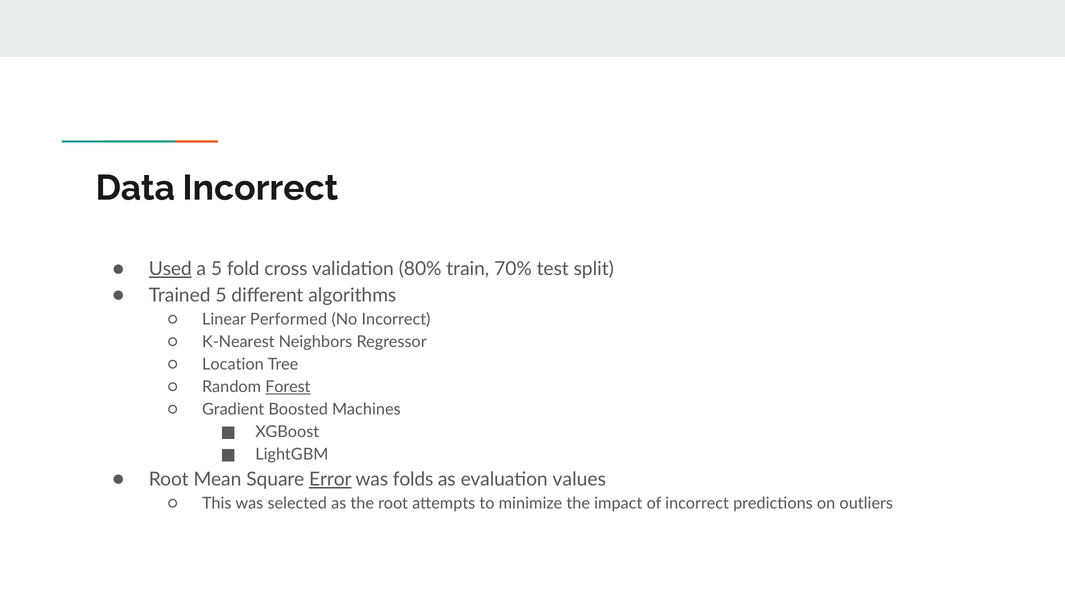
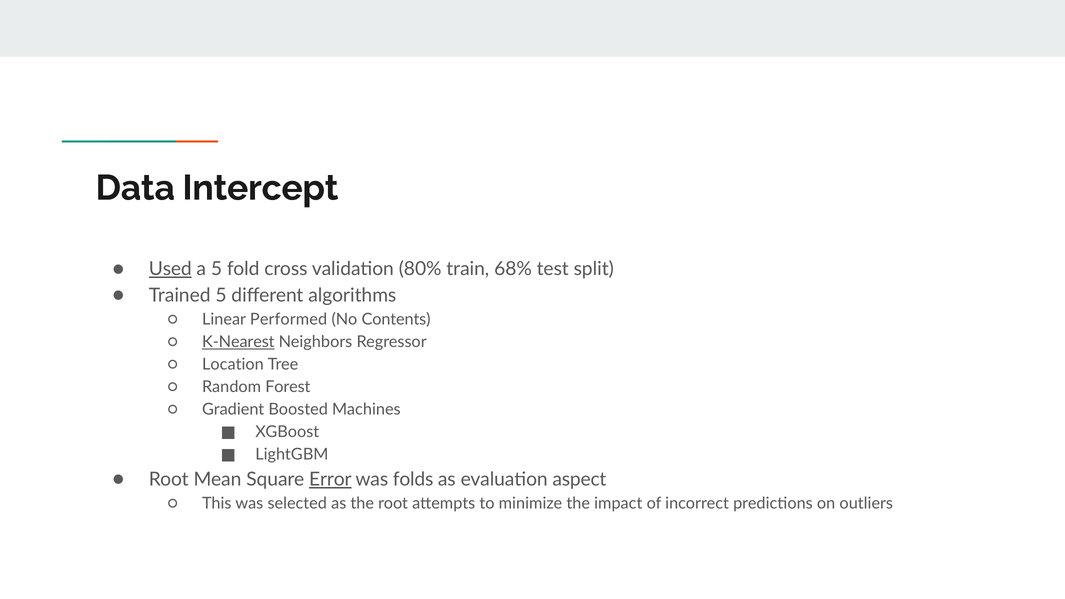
Data Incorrect: Incorrect -> Intercept (260, 188)
70%: 70% -> 68% (513, 269)
No Incorrect: Incorrect -> Contents (396, 319)
K-Nearest underline: none -> present (238, 342)
Forest underline: present -> none (288, 387)
values: values -> aspect (579, 479)
